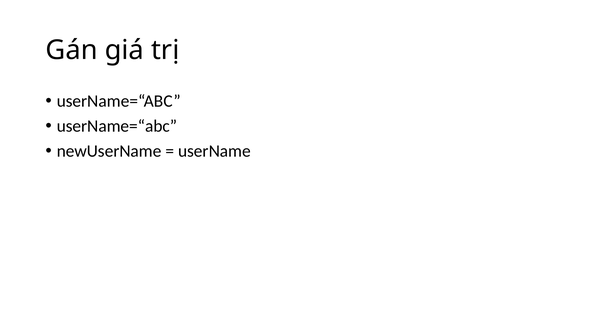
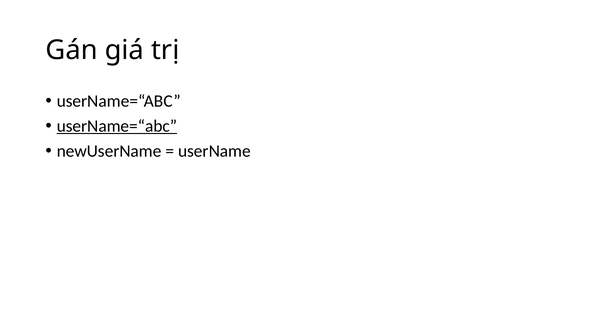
userName=“abc underline: none -> present (117, 126)
